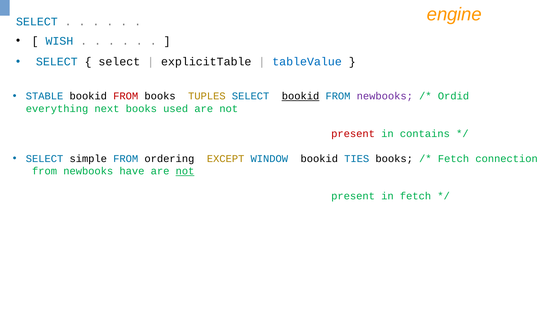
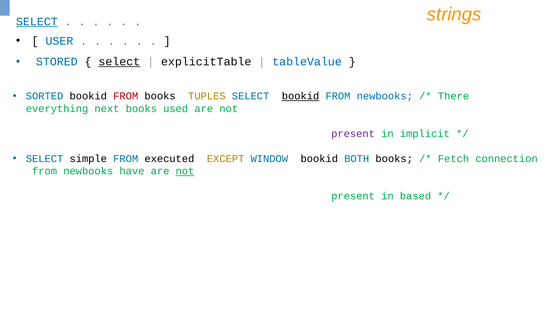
engine: engine -> strings (454, 14)
SELECT underline: none -> present (37, 22)
WISH: WISH -> USER (59, 41)
SELECT: SELECT -> STORED (57, 62)
select underline: none -> present (119, 62)
STABLE: STABLE -> SORTED (45, 96)
newbooks colour: purple -> blue (385, 96)
Ordid: Ordid -> There (454, 96)
present colour: red -> purple (353, 134)
contains: contains -> implicit (425, 134)
ordering: ordering -> executed (169, 159)
TIES: TIES -> BOTH (357, 159)
in fetch: fetch -> based (416, 196)
